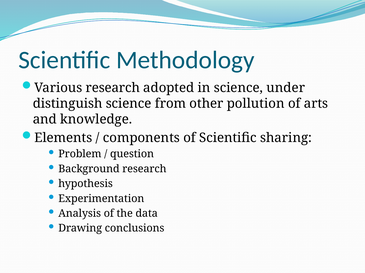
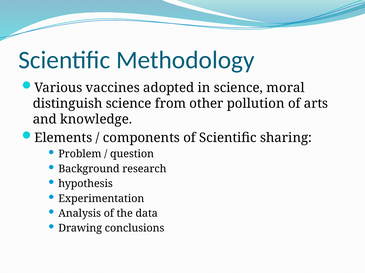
Various research: research -> vaccines (113, 88)
under: under -> moral (286, 88)
